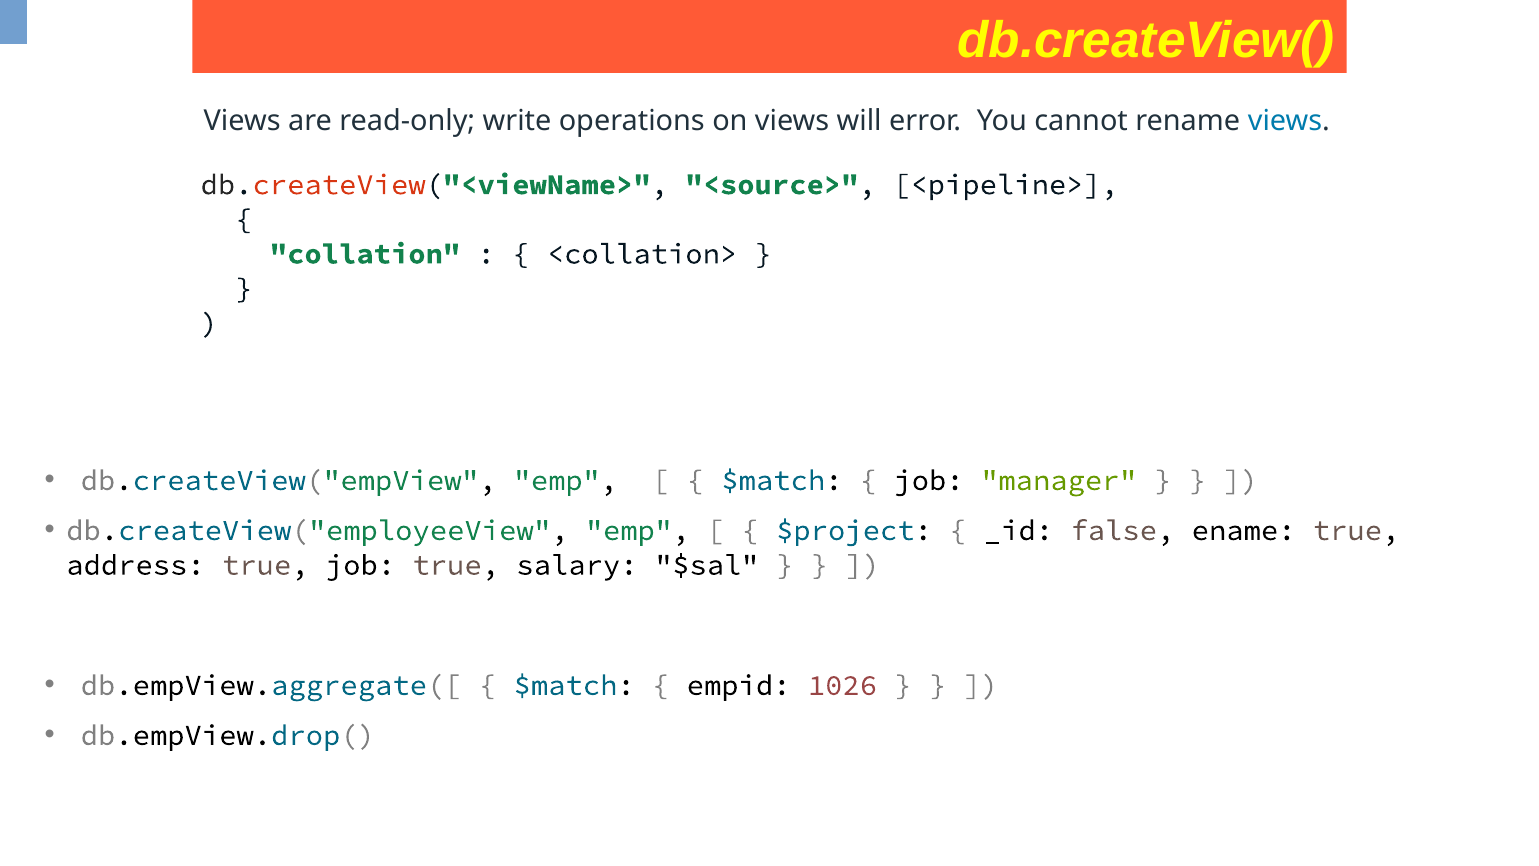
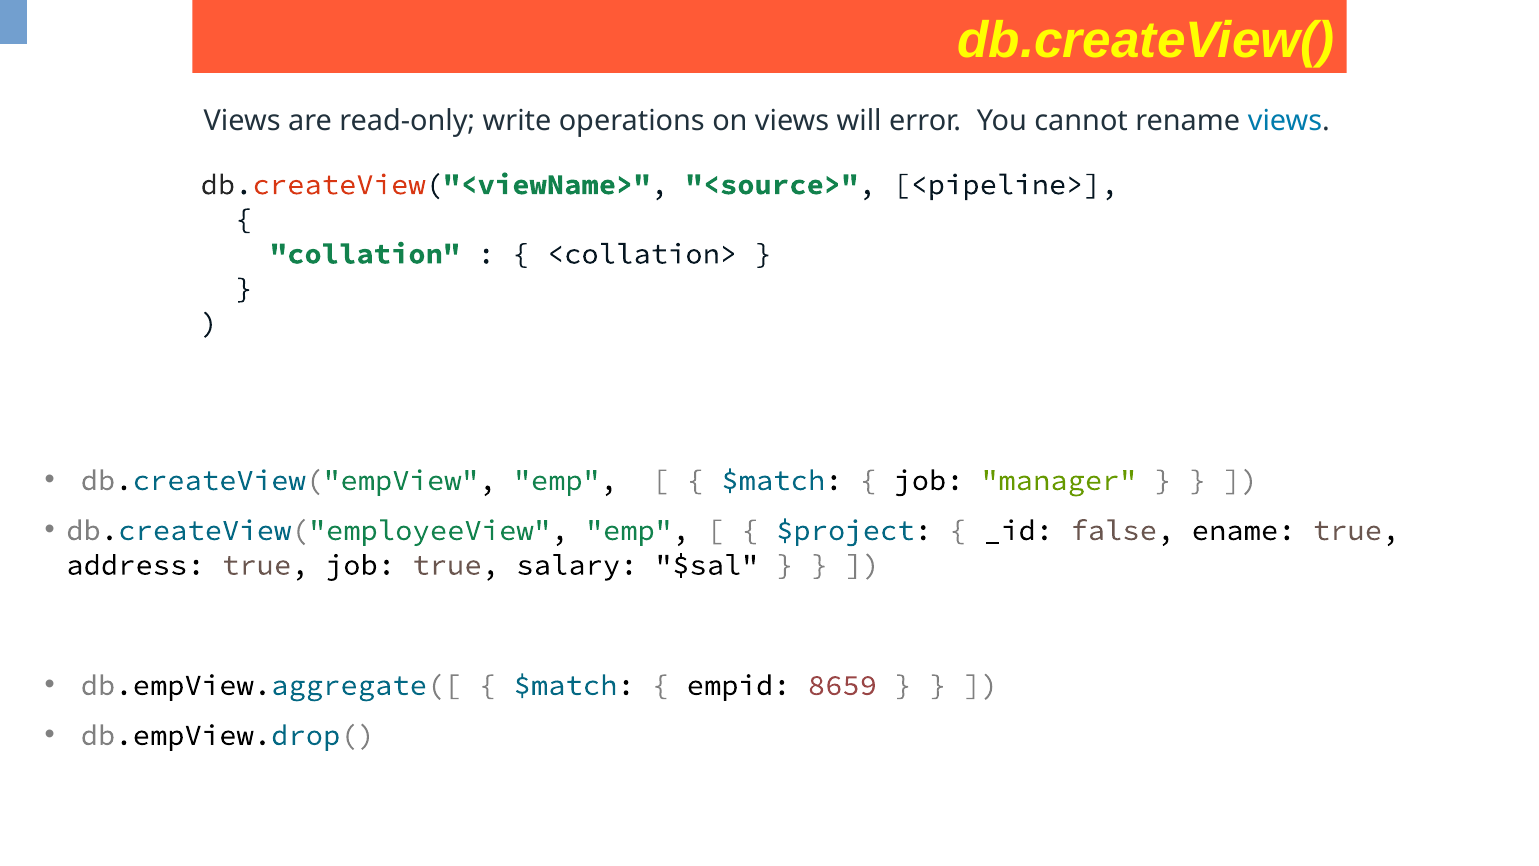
1026: 1026 -> 8659 (842, 685)
